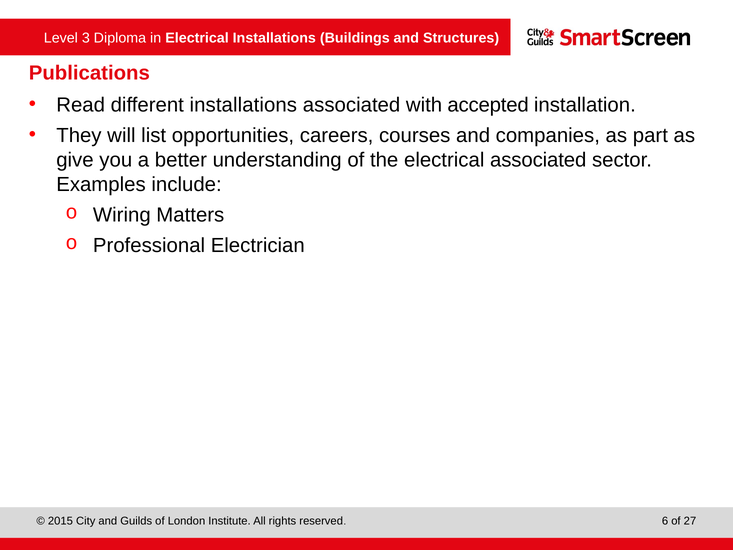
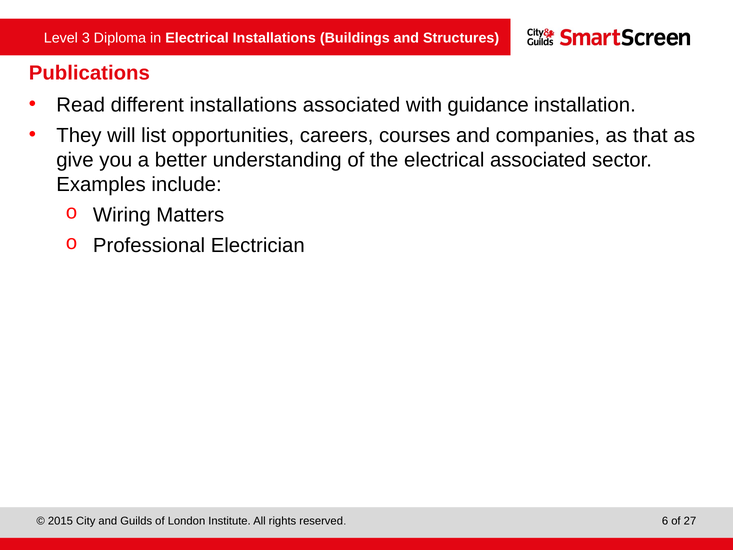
accepted: accepted -> guidance (488, 105)
part: part -> that (650, 135)
